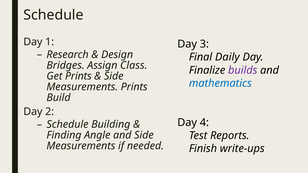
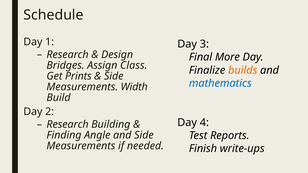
Daily: Daily -> More (227, 57)
builds colour: purple -> orange (243, 70)
Measurements Prints: Prints -> Width (134, 87)
Schedule: Schedule -> Research (68, 125)
